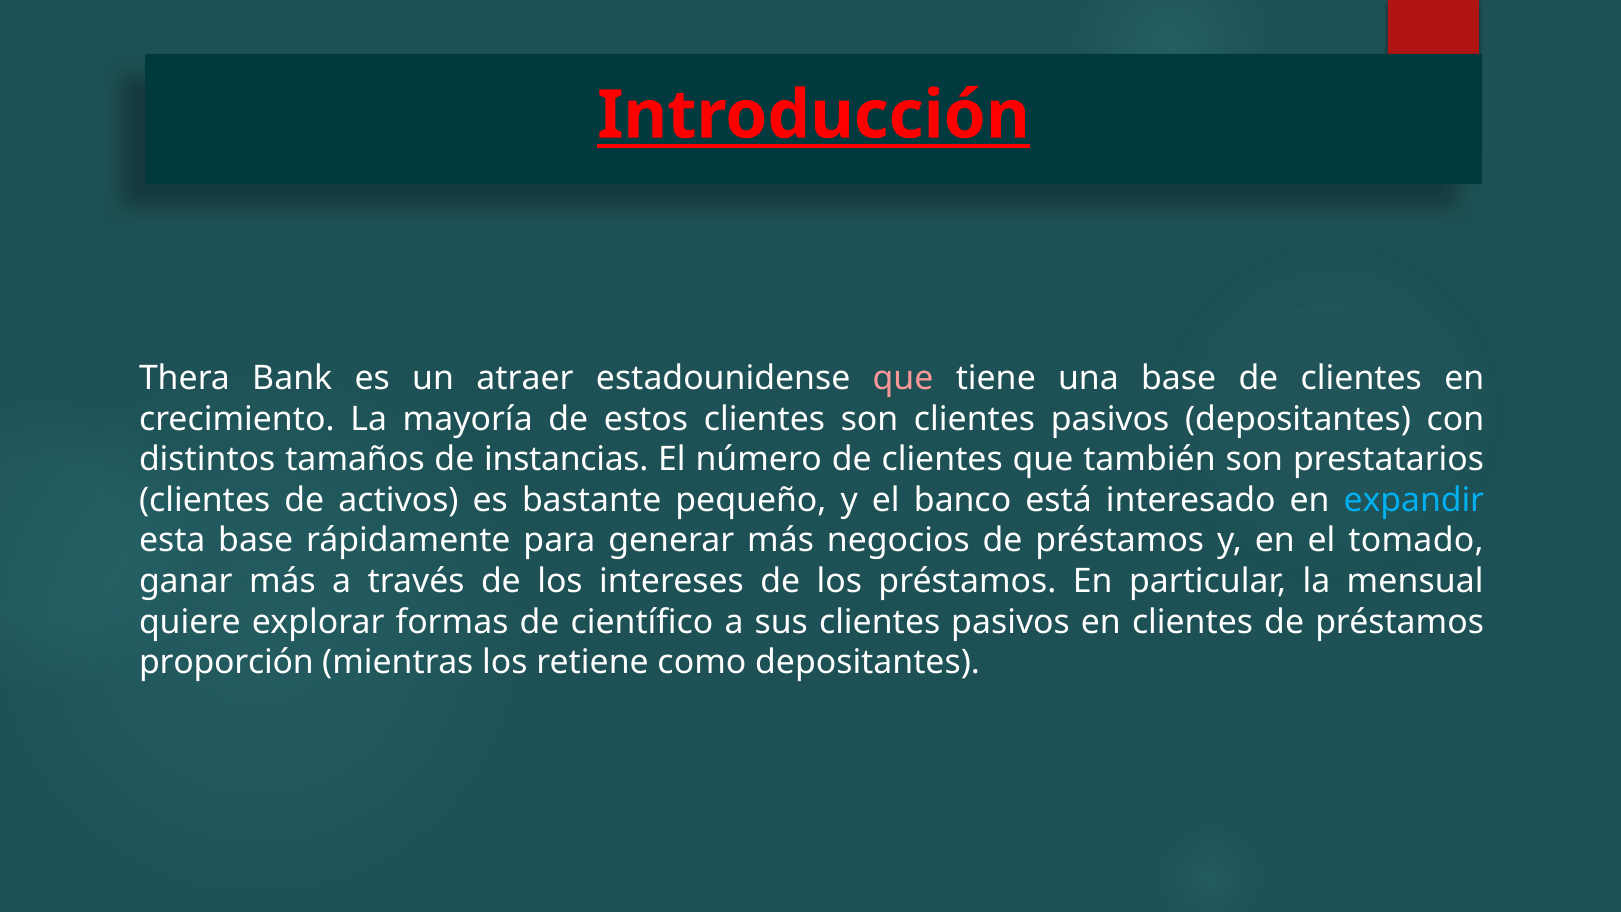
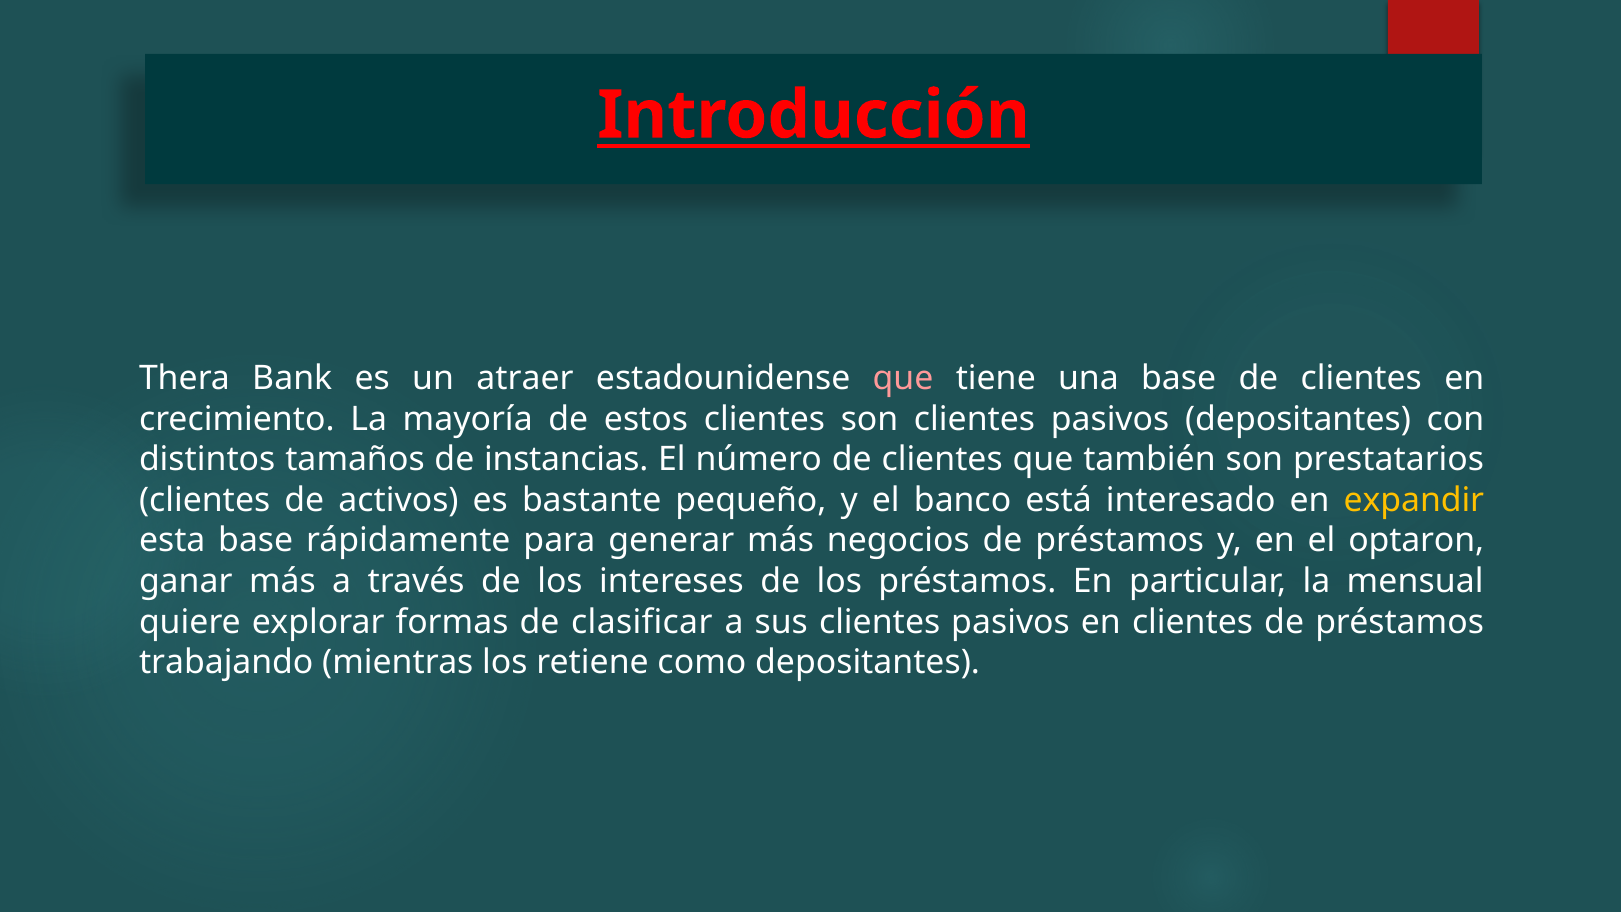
expandir colour: light blue -> yellow (1414, 500)
tomado: tomado -> optaron (1416, 541)
científico: científico -> clasificar (642, 622)
proporción: proporción -> trabajando (226, 662)
